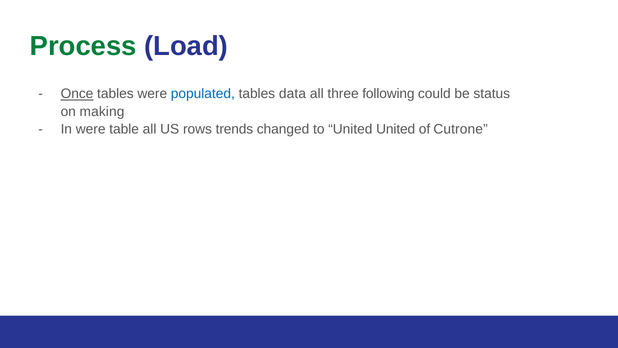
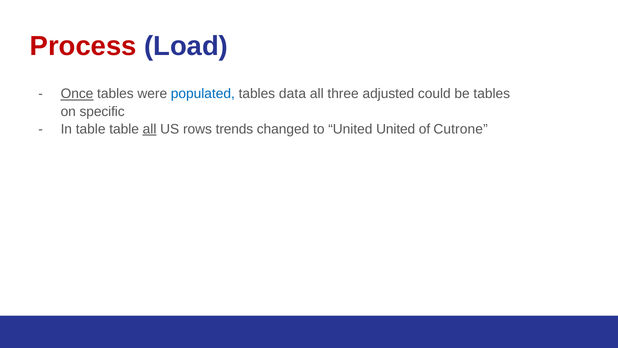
Process colour: green -> red (83, 46)
following: following -> adjusted (388, 94)
be status: status -> tables (492, 94)
making: making -> specific (102, 111)
In were: were -> table (91, 129)
all underline: none -> present (150, 129)
